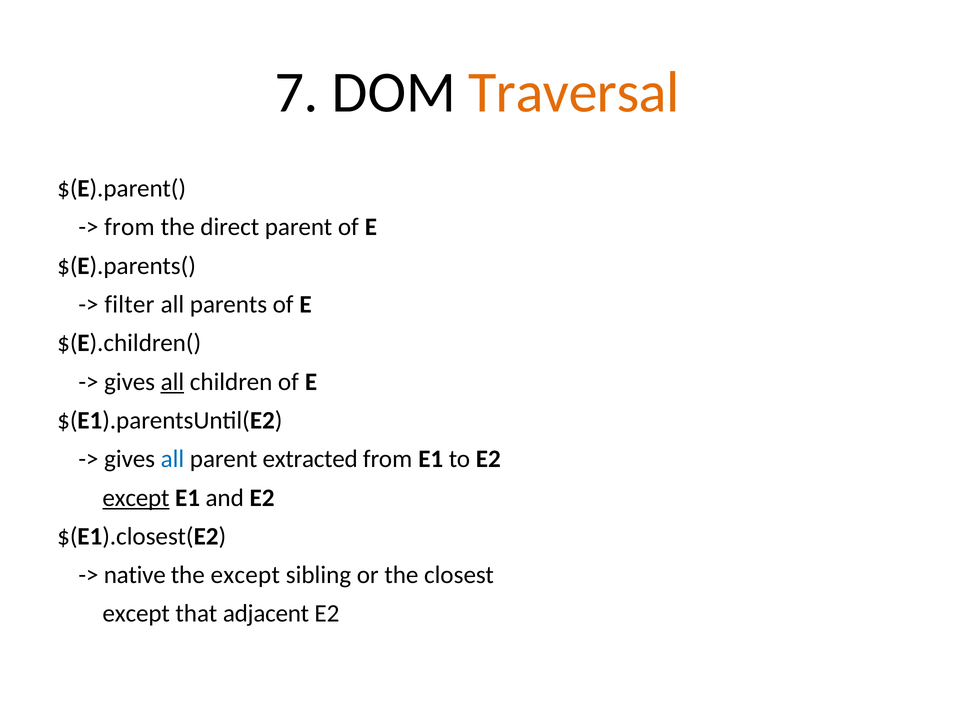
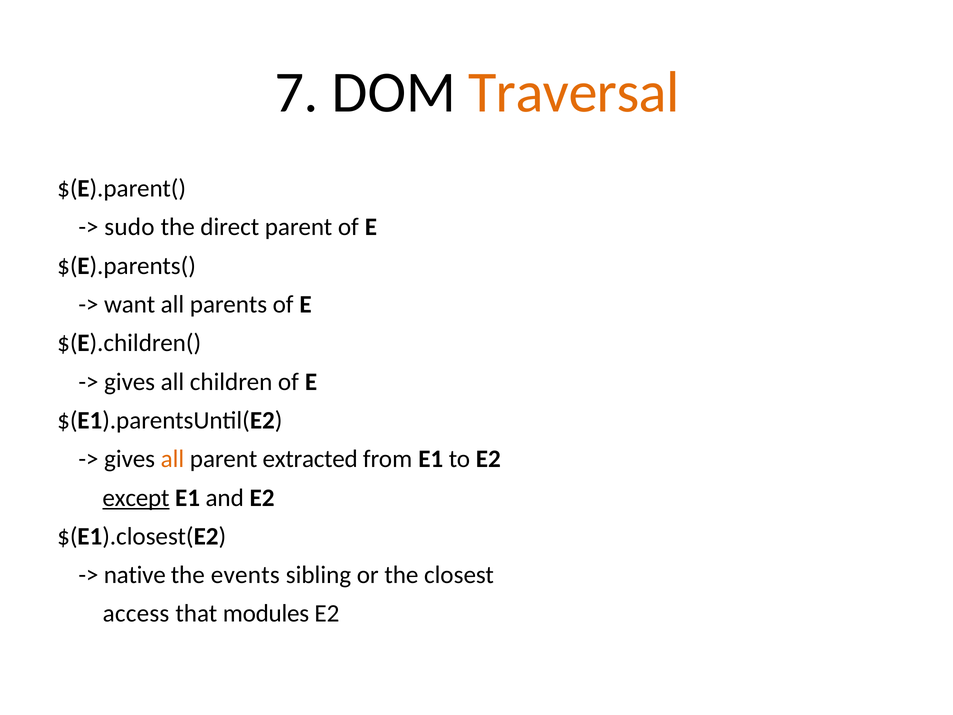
from: from -> sudo (129, 227)
filter: filter -> want (130, 304)
all underline: present -> none (172, 382)
all colour: blue -> orange (172, 459)
the except: except -> events (245, 575)
except: except -> access (136, 613)
adjacent: adjacent -> modules (266, 613)
